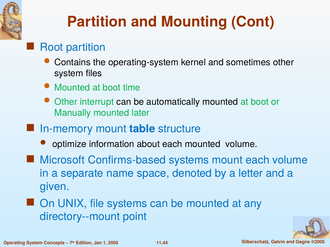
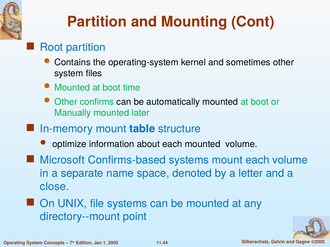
interrupt: interrupt -> confirms (97, 102)
given: given -> close (55, 187)
